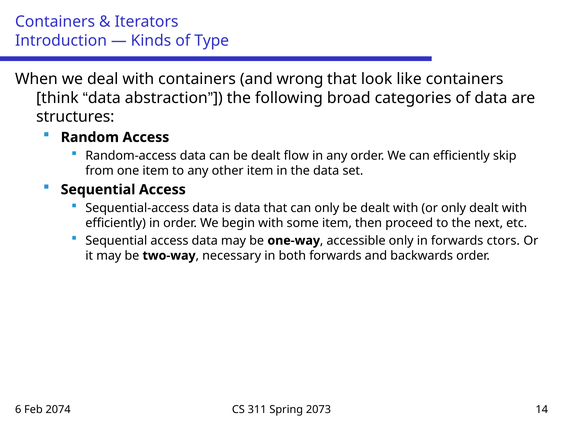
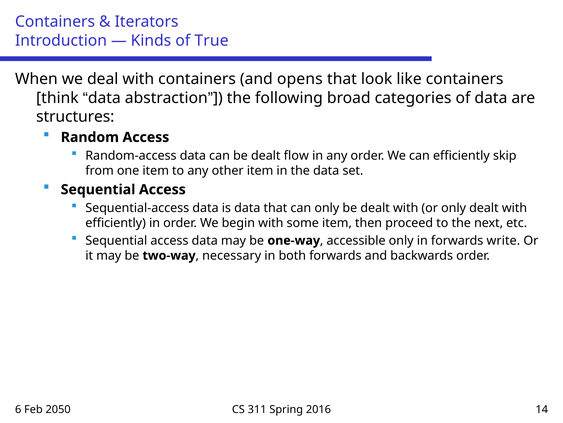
Type: Type -> True (212, 40)
wrong: wrong -> opens (300, 79)
ctors: ctors -> write (503, 240)
2074: 2074 -> 2050 (58, 409)
2073: 2073 -> 2016 (318, 409)
